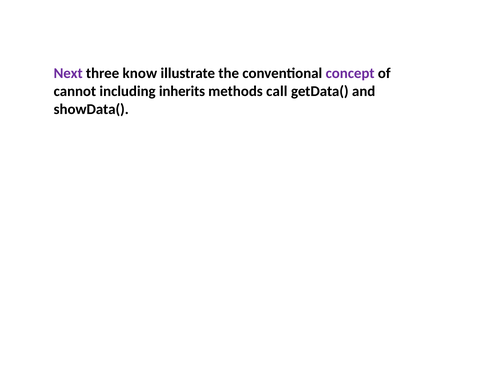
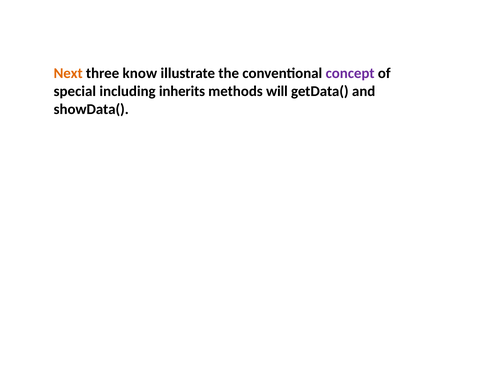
Next colour: purple -> orange (68, 73)
cannot: cannot -> special (75, 91)
call: call -> will (277, 91)
